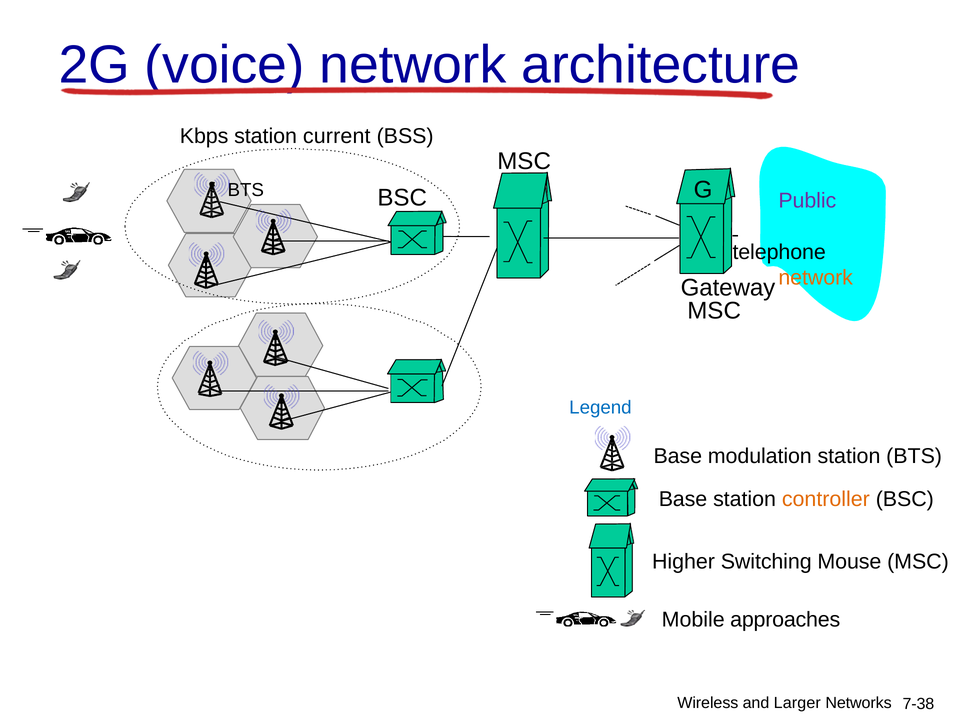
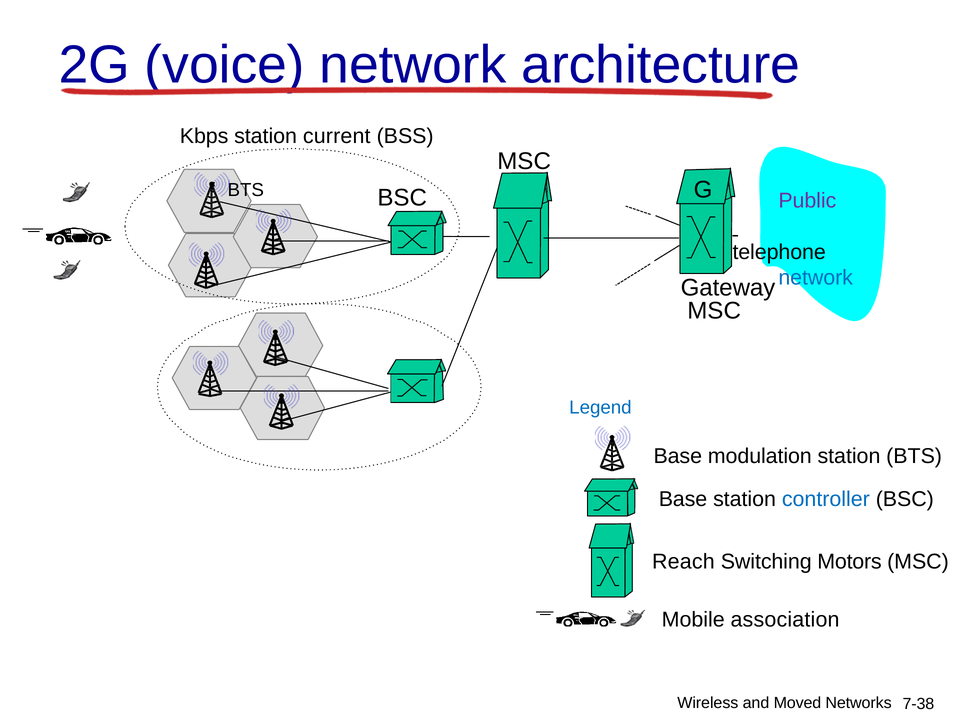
network colour: orange -> blue (816, 278)
controller colour: orange -> blue (826, 499)
Higher: Higher -> Reach (683, 561)
Mouse: Mouse -> Motors (850, 561)
approaches: approaches -> association (785, 620)
Larger: Larger -> Moved (797, 703)
